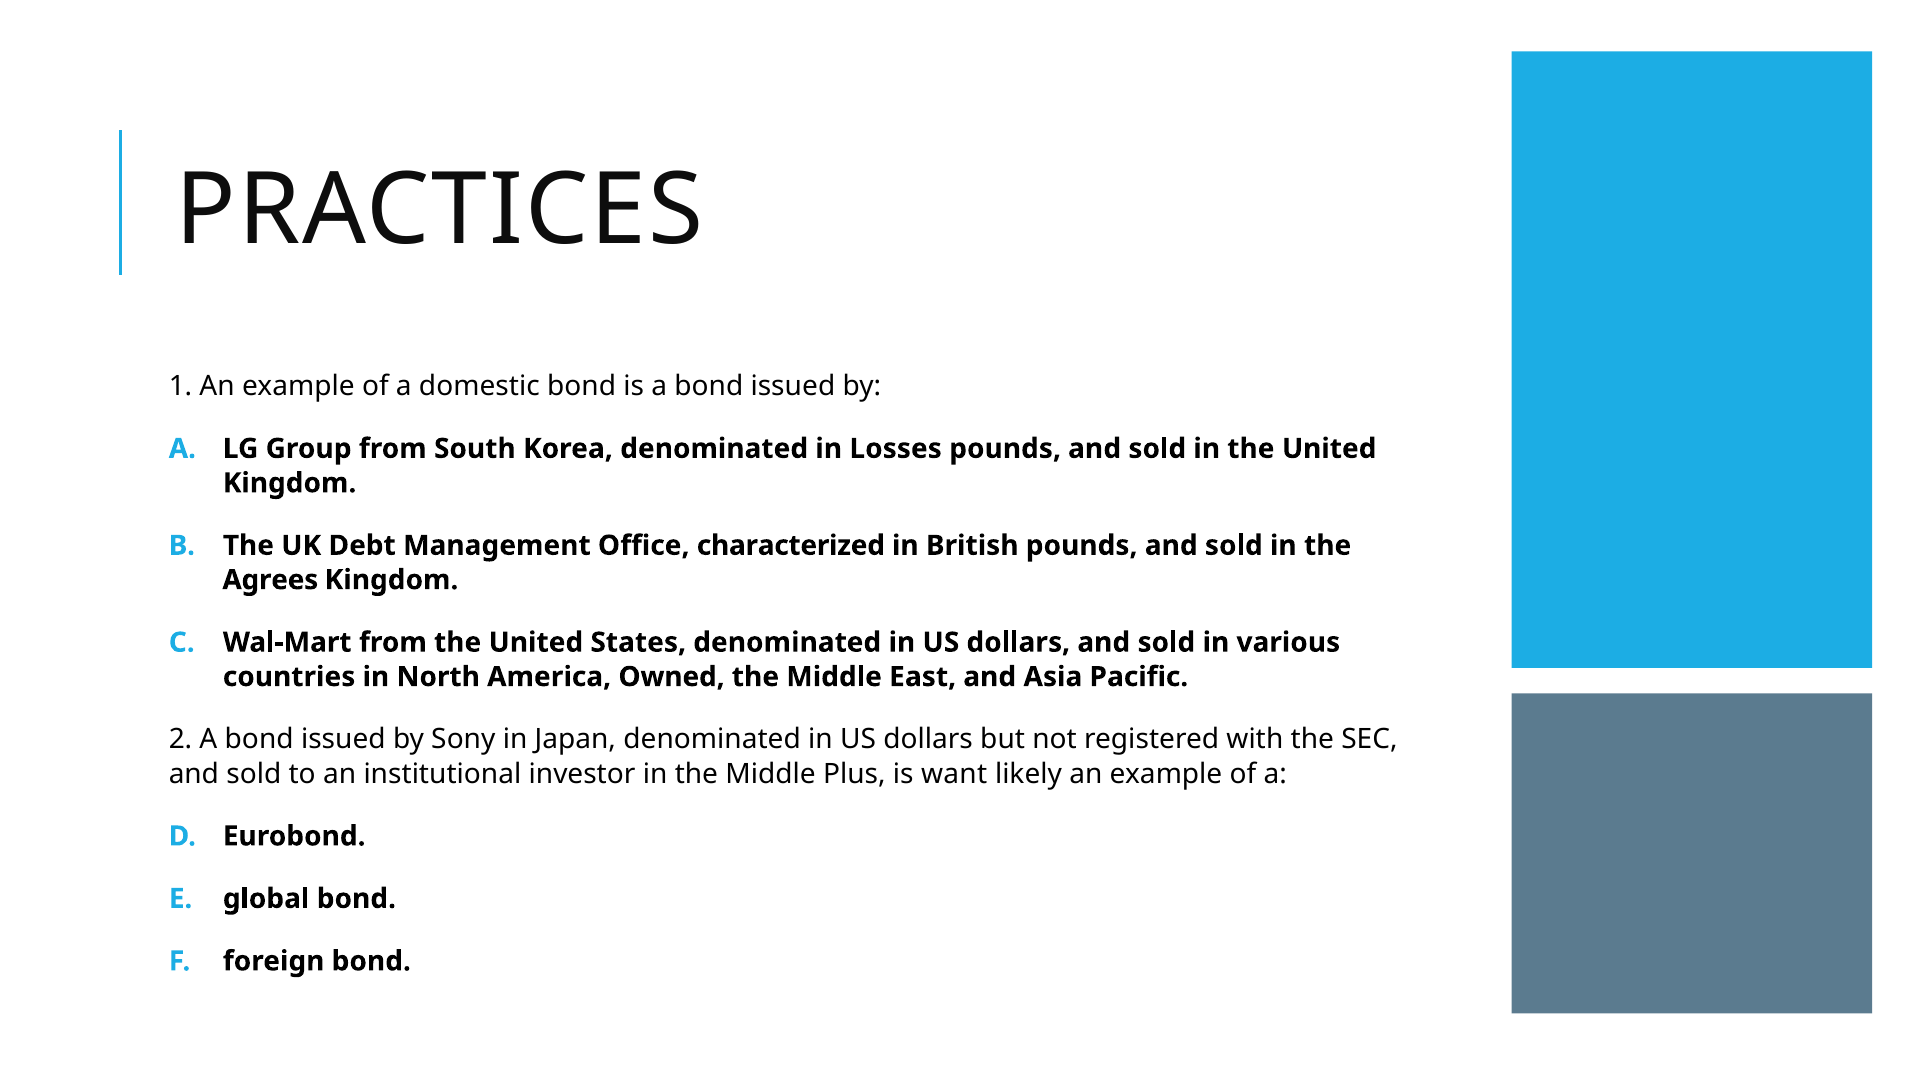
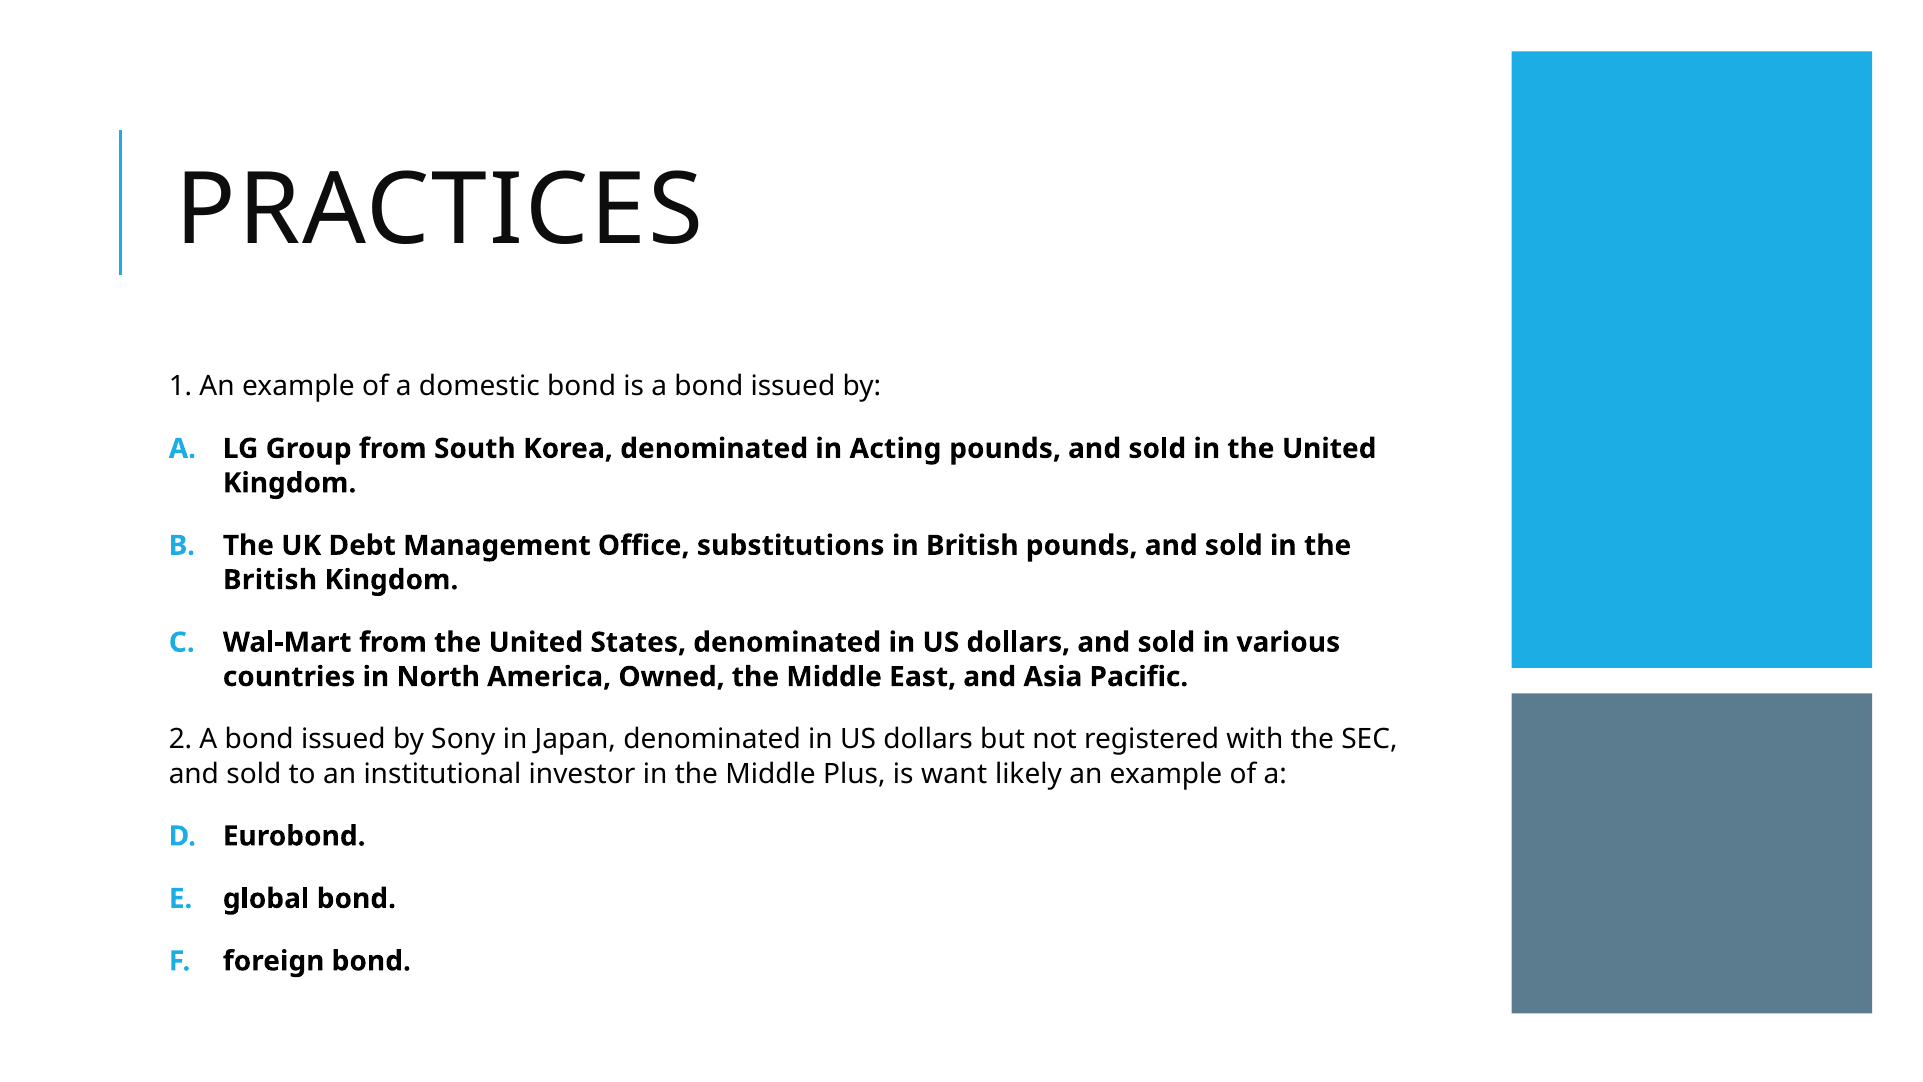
Losses: Losses -> Acting (895, 449)
characterized: characterized -> substitutions (791, 545)
Agrees: Agrees -> British (270, 580)
